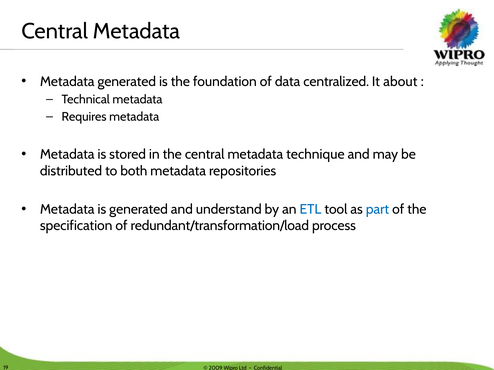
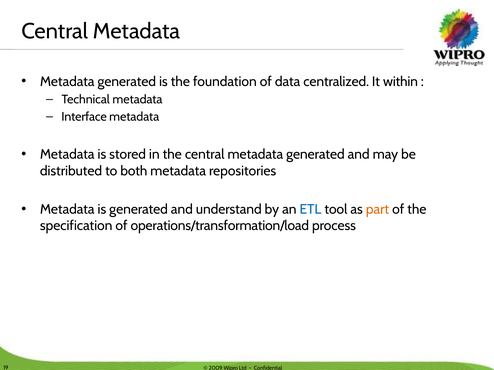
about: about -> within (400, 82)
Requires: Requires -> Interface (84, 117)
central metadata technique: technique -> generated (315, 155)
part colour: blue -> orange (377, 210)
redundant/transformation/load: redundant/transformation/load -> operations/transformation/load (220, 226)
